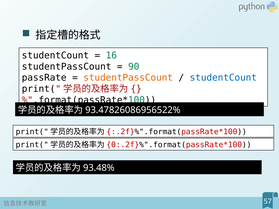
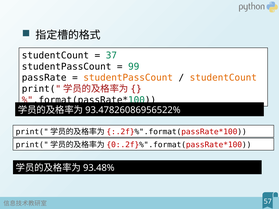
16: 16 -> 37 (111, 55)
90: 90 -> 99 (134, 67)
studentCount colour: blue -> orange (223, 78)
